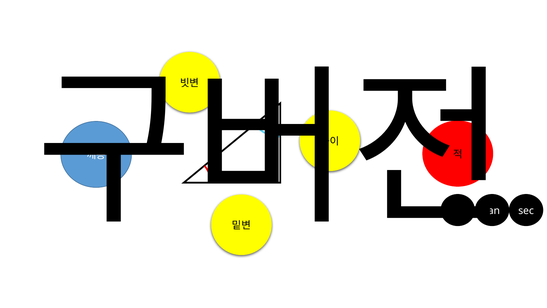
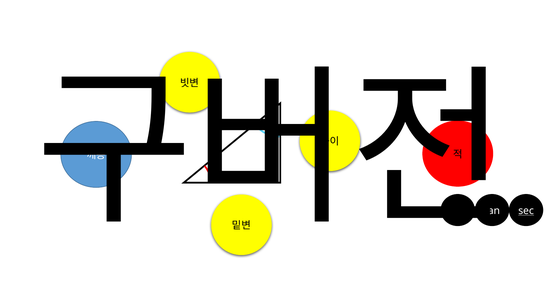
sec underline: none -> present (526, 211)
